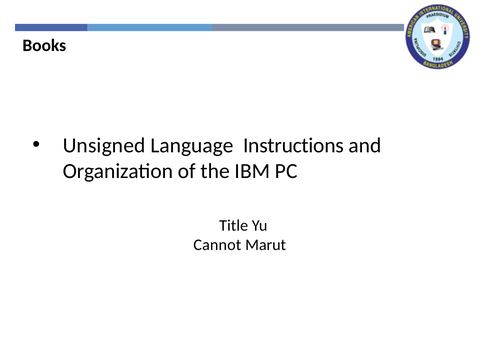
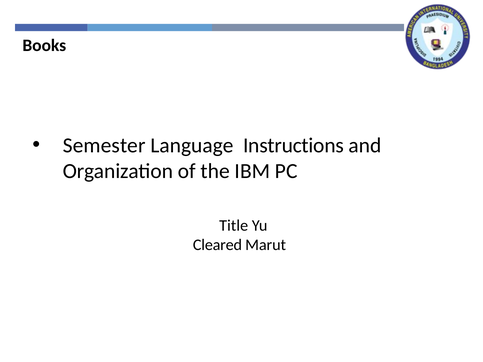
Unsigned: Unsigned -> Semester (104, 145)
Cannot: Cannot -> Cleared (217, 245)
